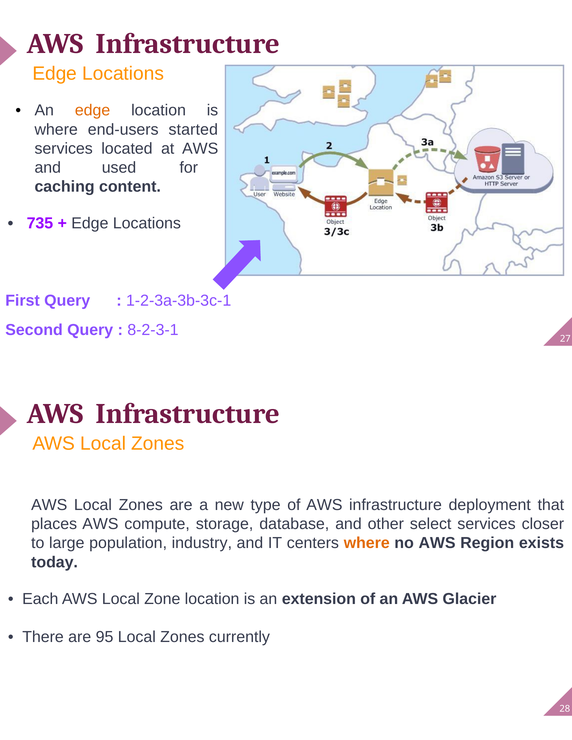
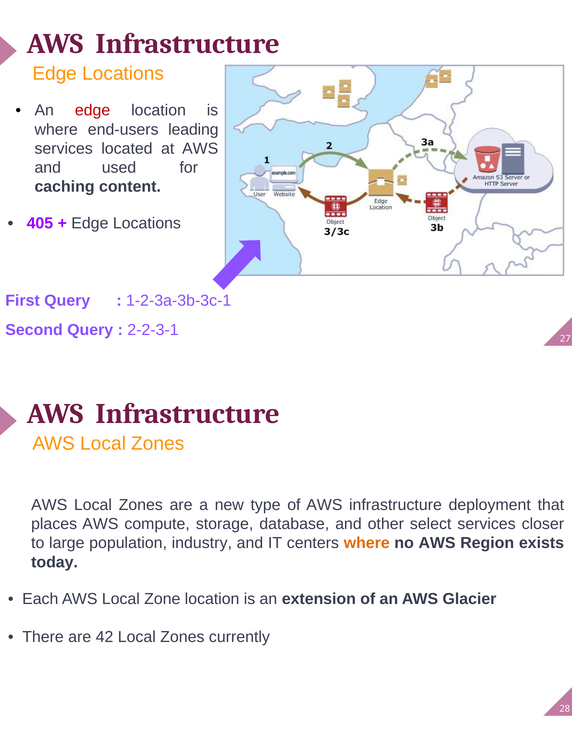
edge colour: orange -> red (93, 110)
started: started -> leading (193, 129)
735: 735 -> 405 (40, 223)
8-2-3-1: 8-2-3-1 -> 2-2-3-1 (153, 330)
95: 95 -> 42 (105, 637)
